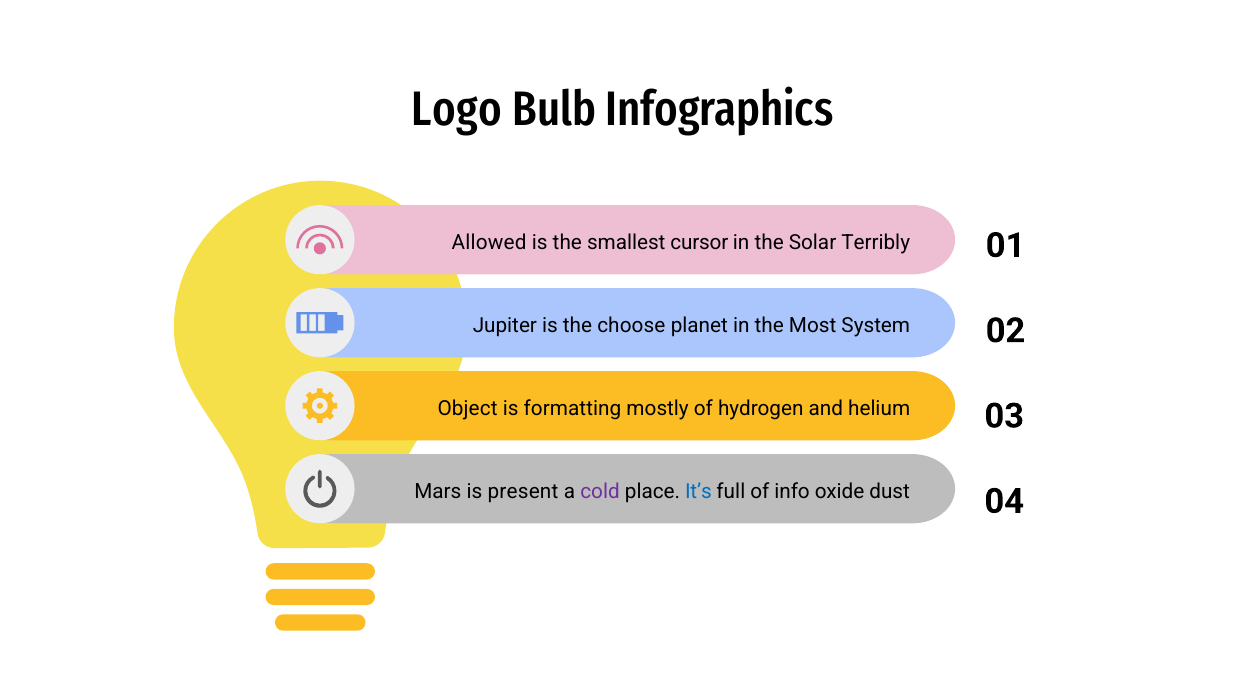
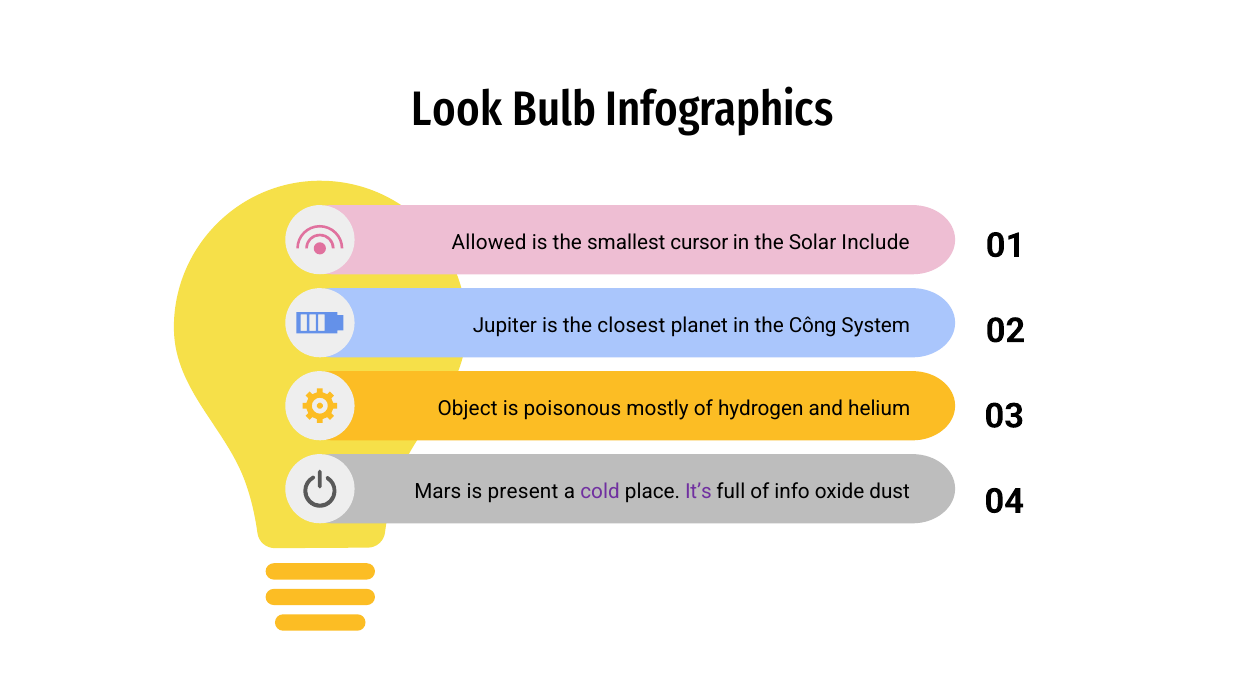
Logo: Logo -> Look (457, 109)
Terribly: Terribly -> Include (876, 243)
choose: choose -> closest (631, 326)
Most: Most -> Công (813, 326)
formatting: formatting -> poisonous (572, 409)
It’s colour: blue -> purple (698, 492)
